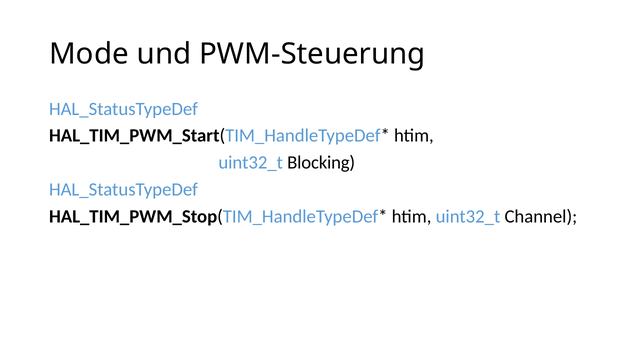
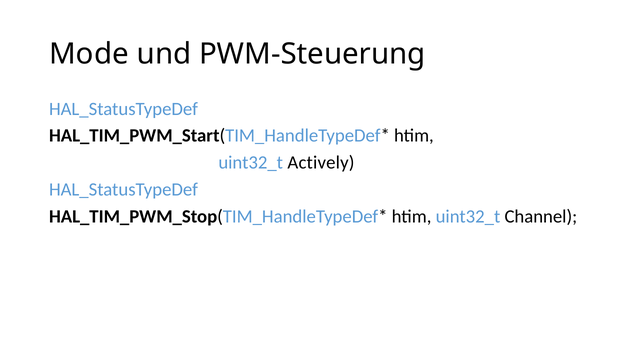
Blocking: Blocking -> Actively (321, 163)
